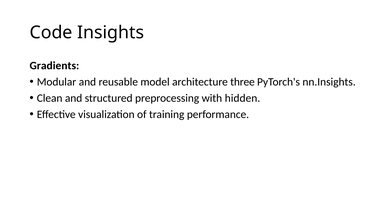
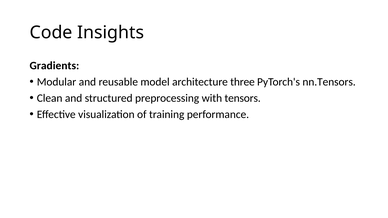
nn.Insights: nn.Insights -> nn.Tensors (329, 82)
hidden: hidden -> tensors (243, 98)
